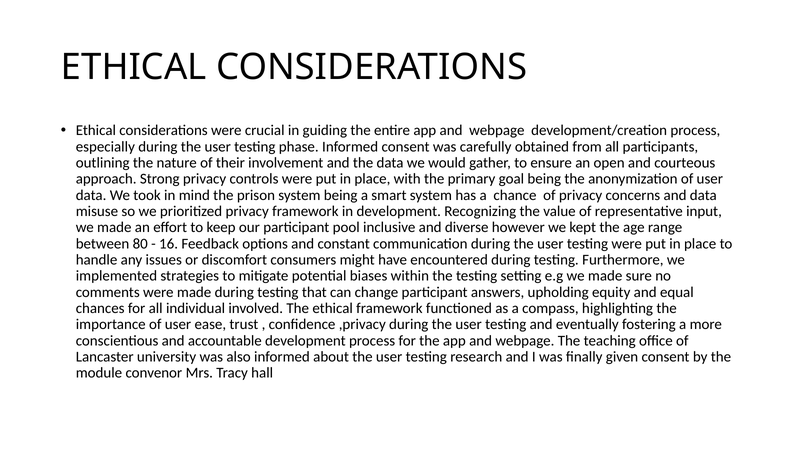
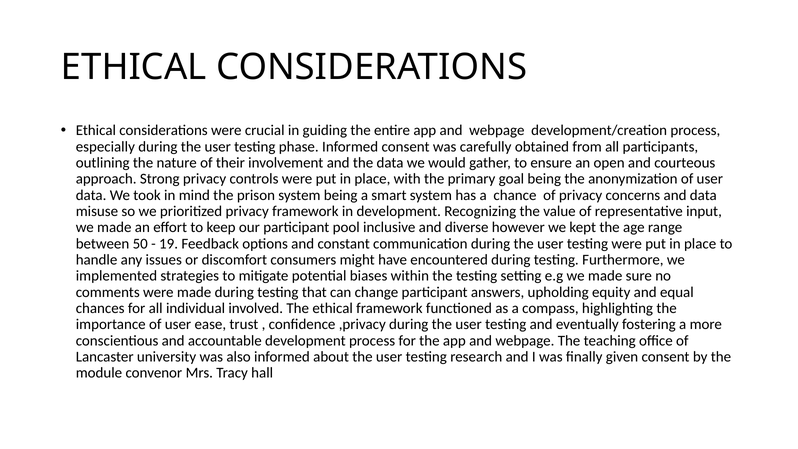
80: 80 -> 50 (140, 244)
16: 16 -> 19 (169, 244)
